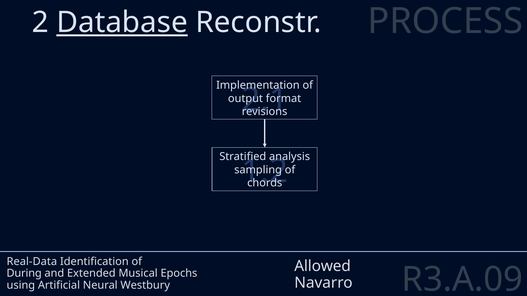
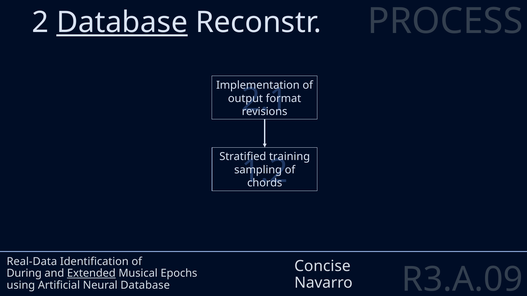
analysis: analysis -> training (290, 157)
Allowed: Allowed -> Concise (322, 267)
Extended underline: none -> present (91, 274)
Neural Westbury: Westbury -> Database (145, 286)
